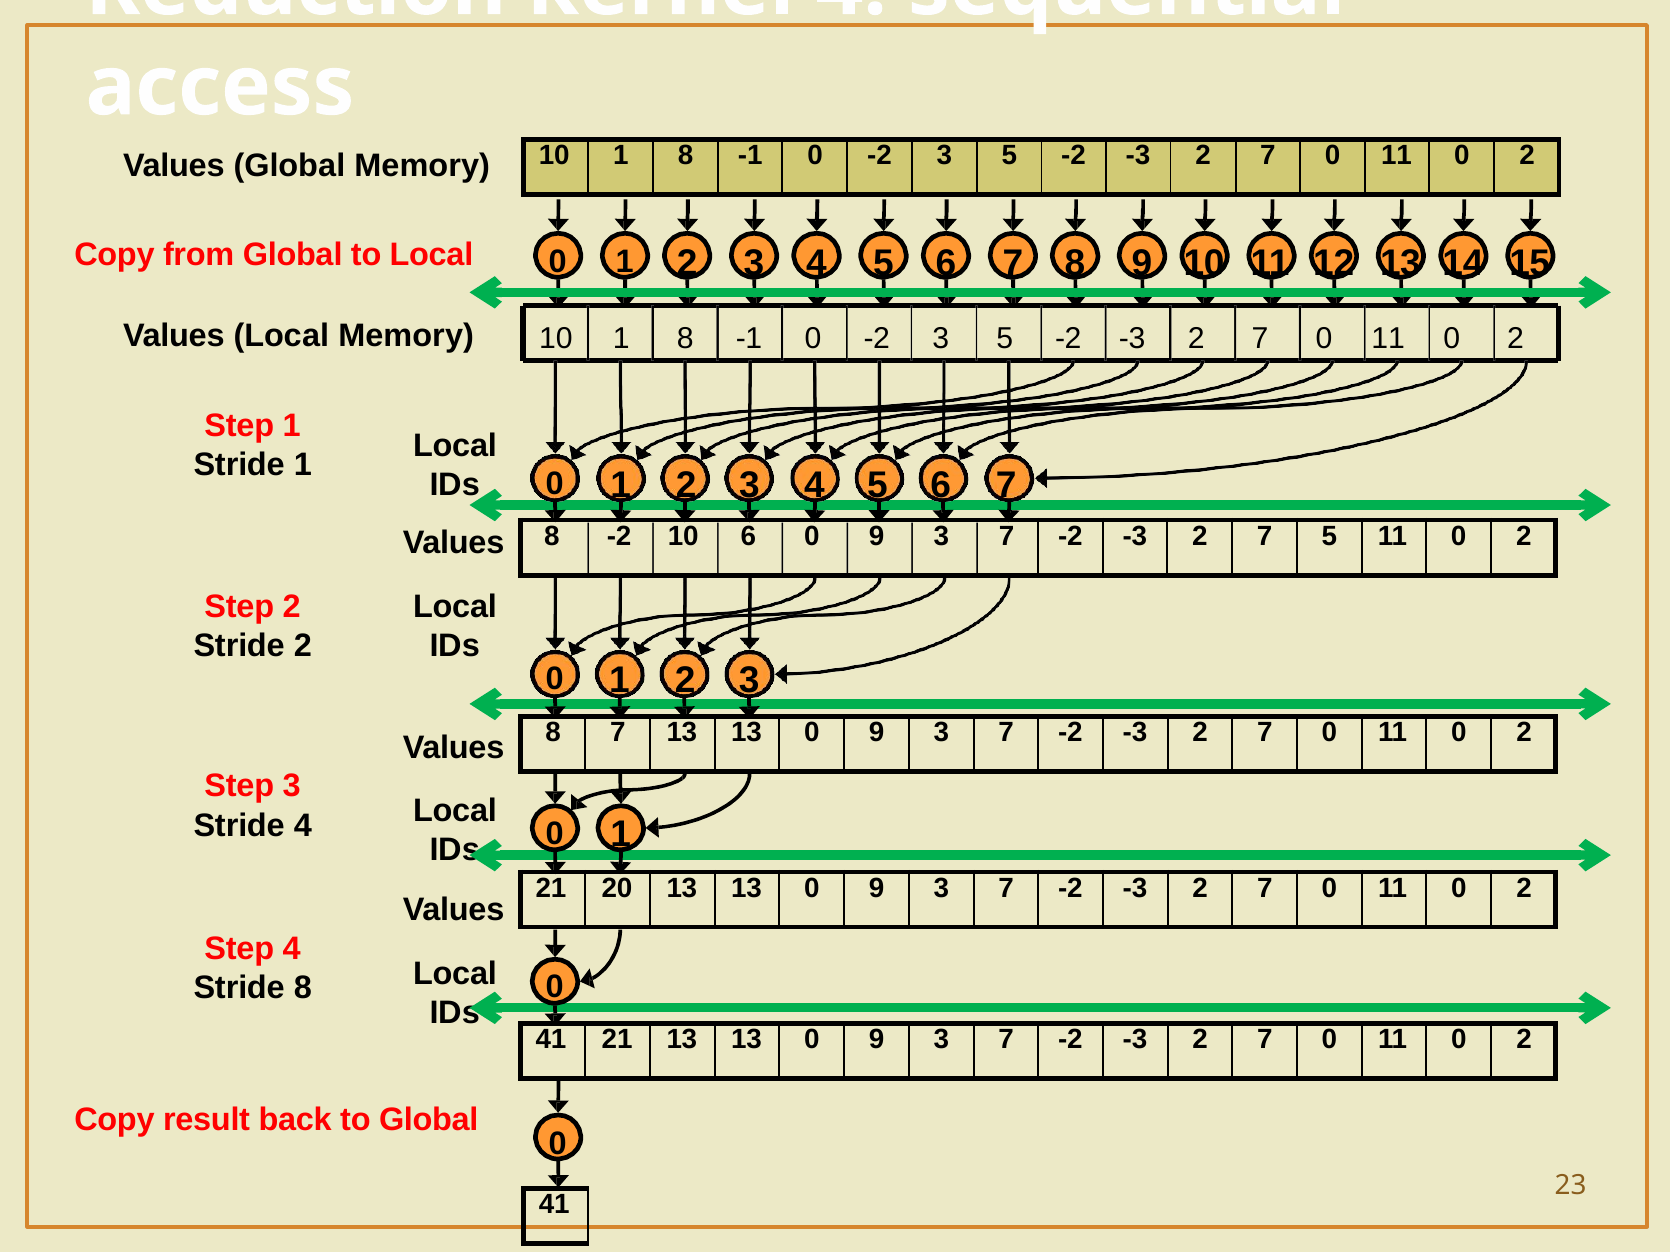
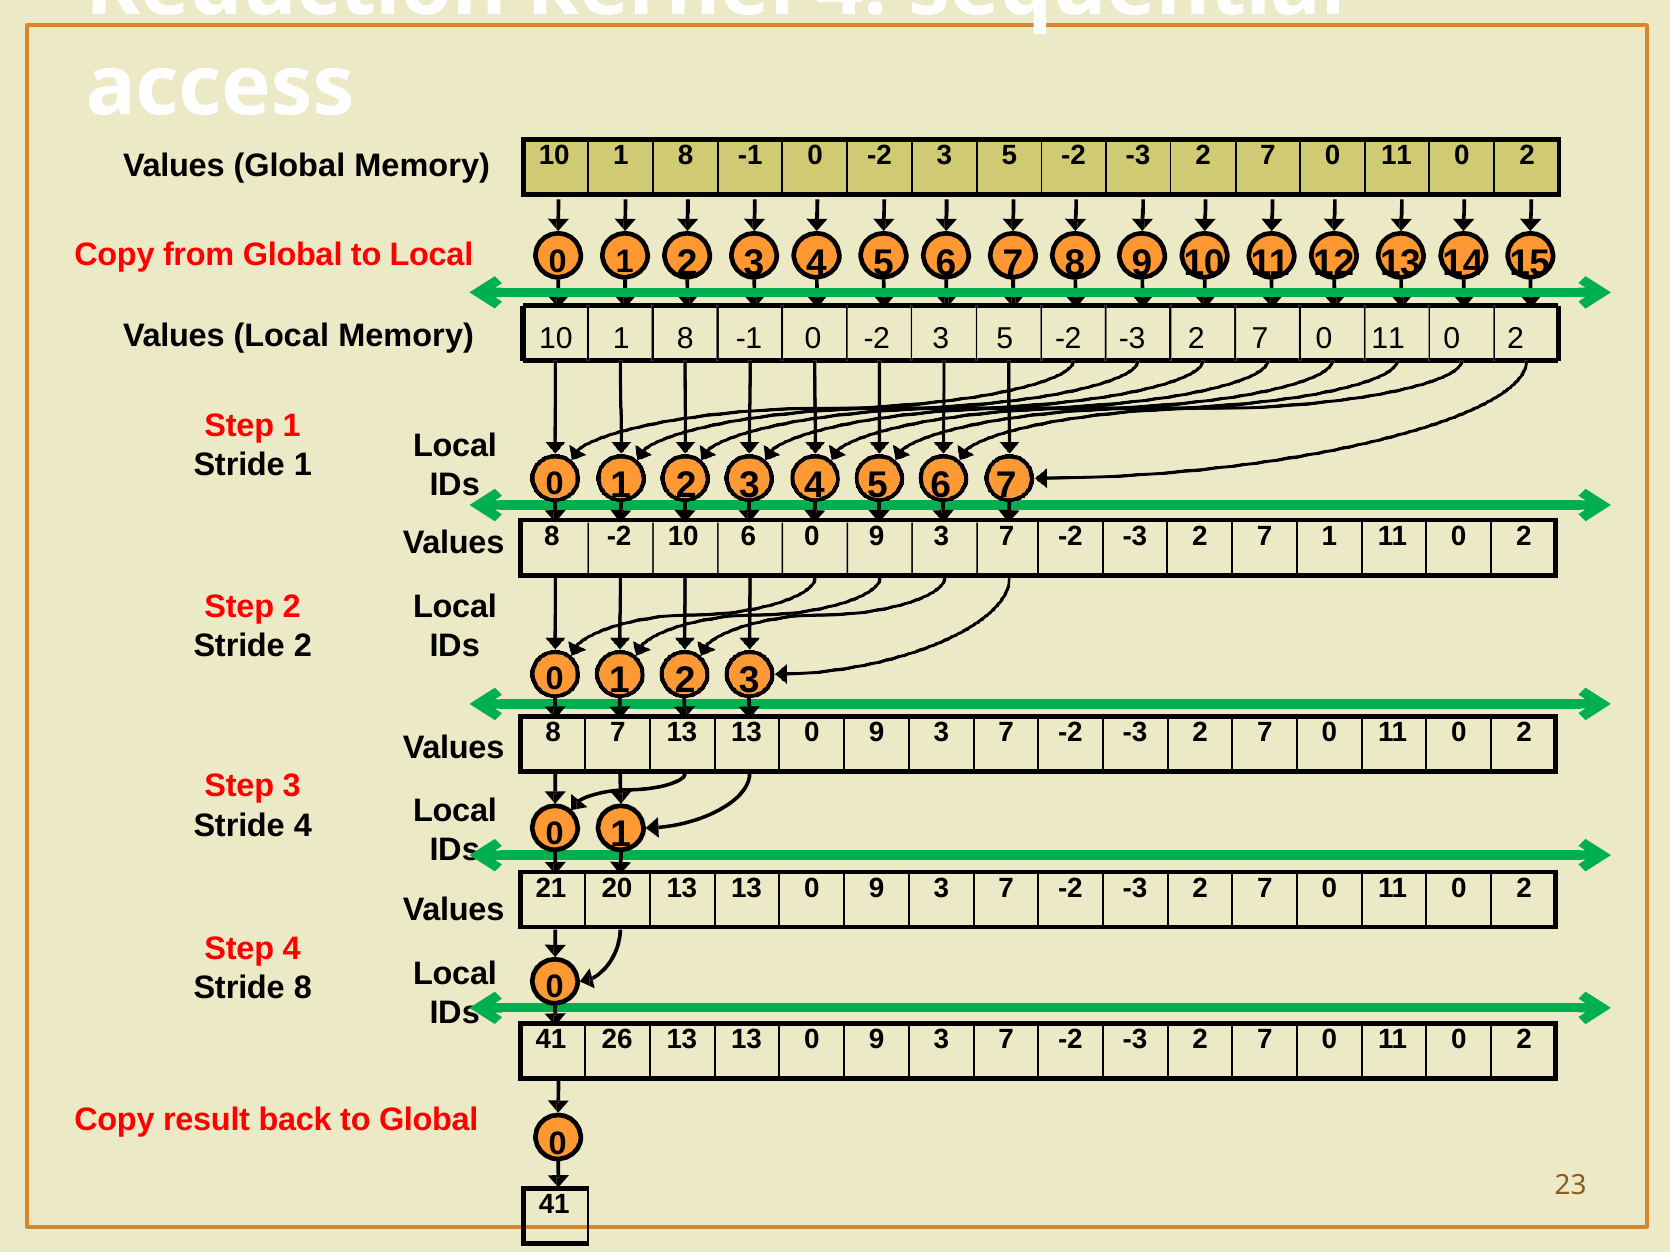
7 5: 5 -> 1 (1329, 536)
41 21: 21 -> 26 (617, 1040)
